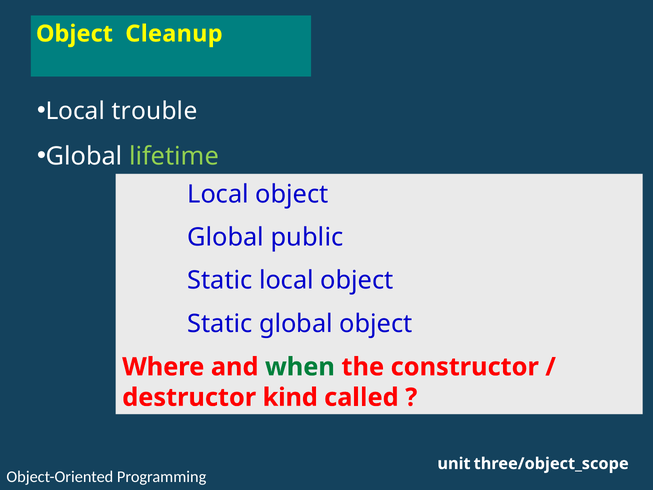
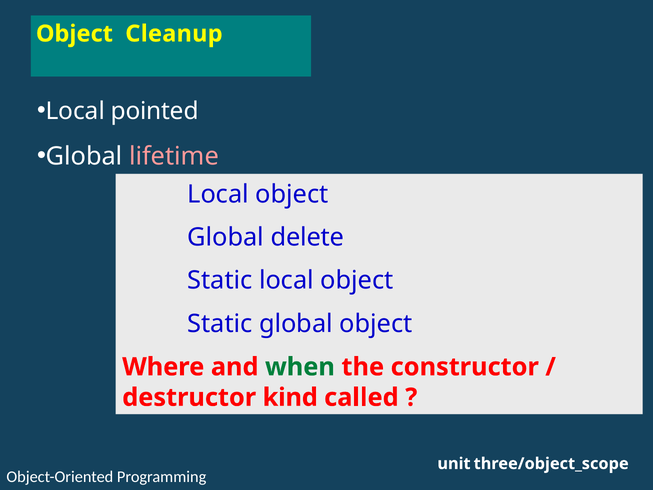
trouble: trouble -> pointed (155, 111)
lifetime colour: light green -> pink (174, 156)
public: public -> delete (307, 237)
